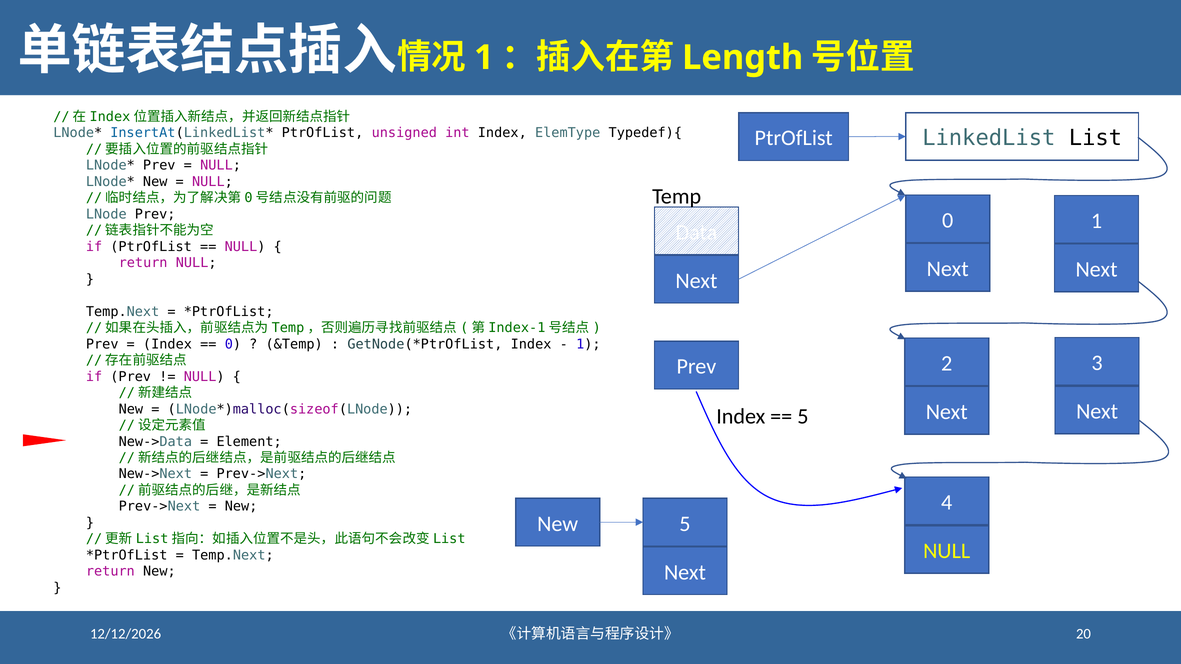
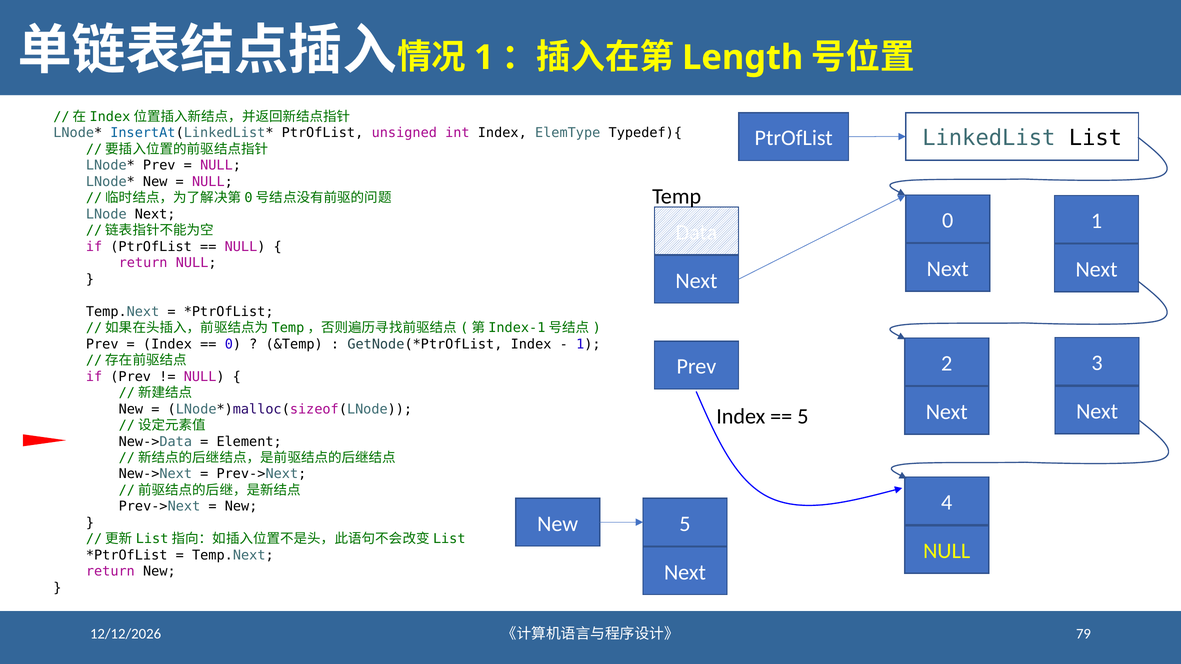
LNode Prev: Prev -> Next (155, 214)
20: 20 -> 79 (1083, 634)
